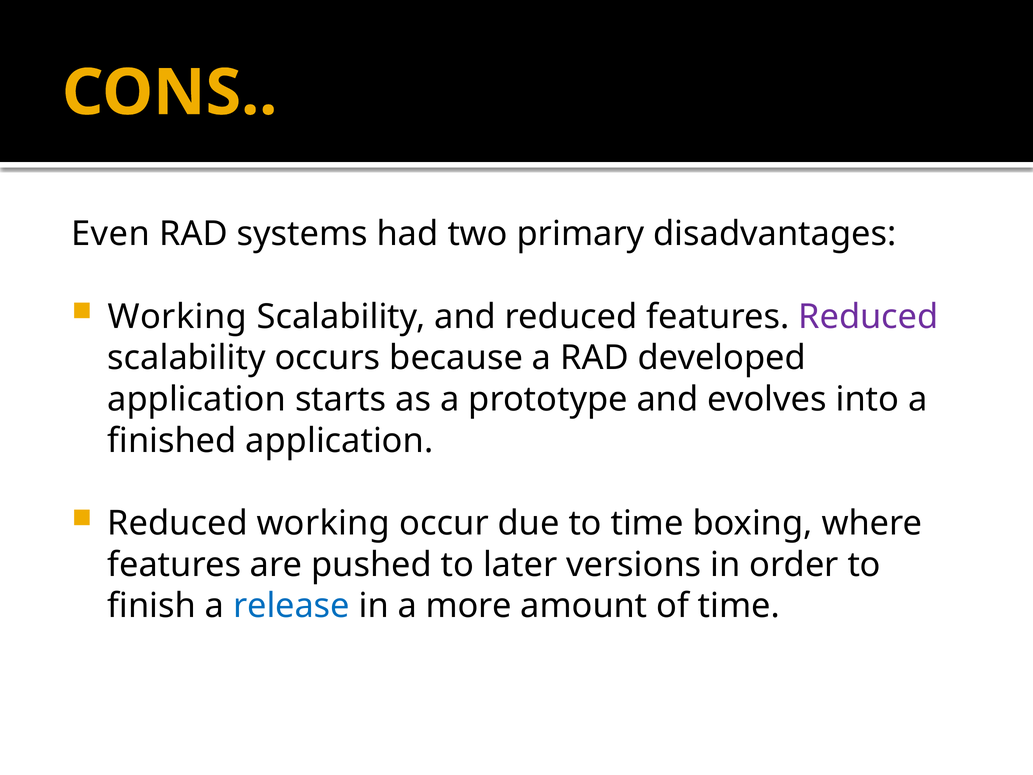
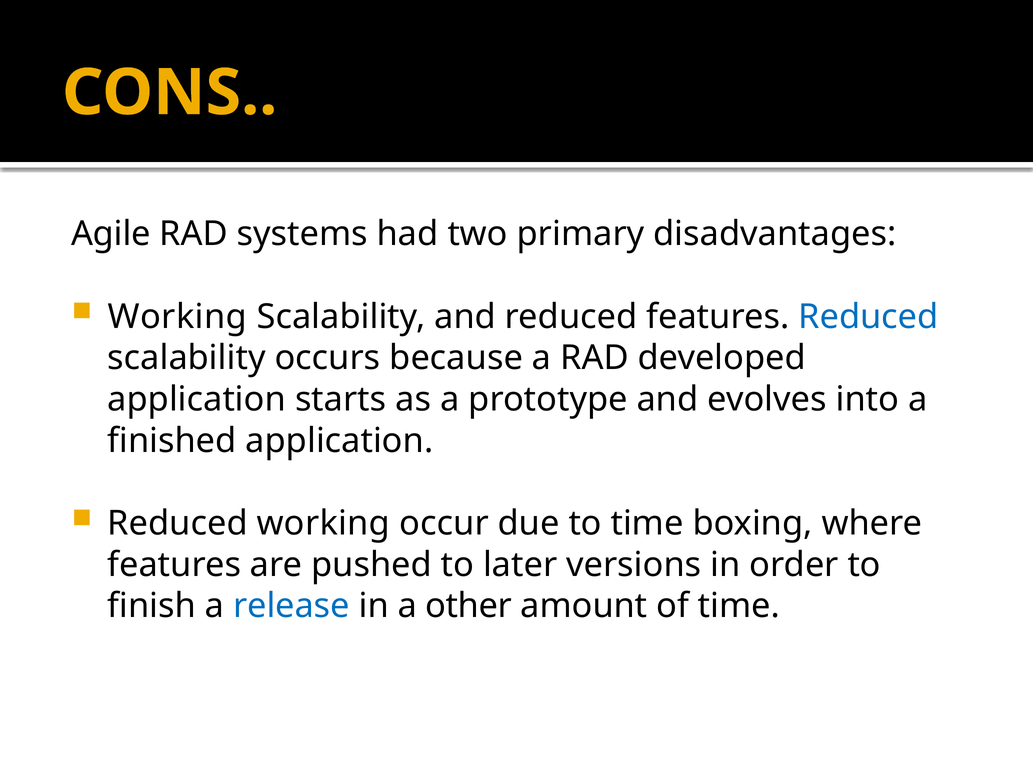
Even: Even -> Agile (111, 234)
Reduced colour: purple -> blue (868, 317)
more: more -> other (469, 606)
